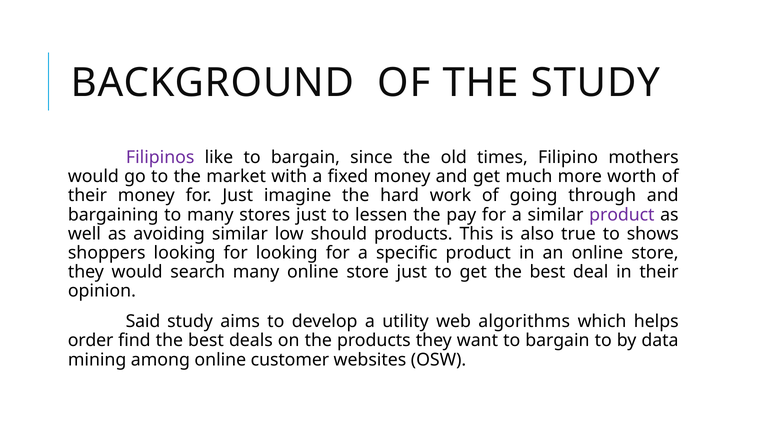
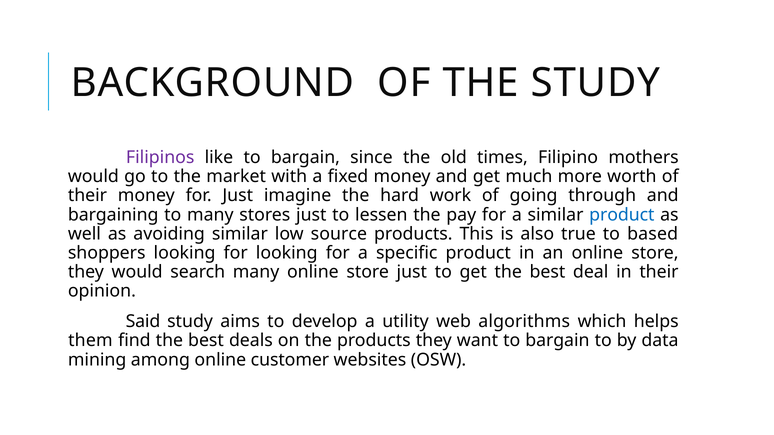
product colour: purple -> blue (622, 215)
should: should -> source (339, 234)
shows: shows -> based (653, 234)
order: order -> them (90, 341)
